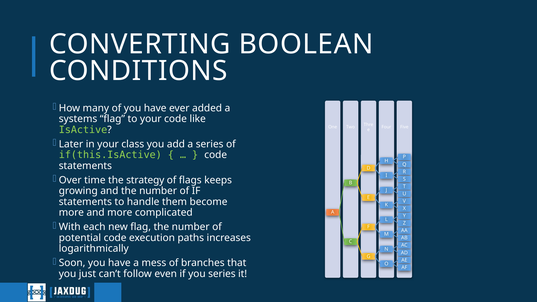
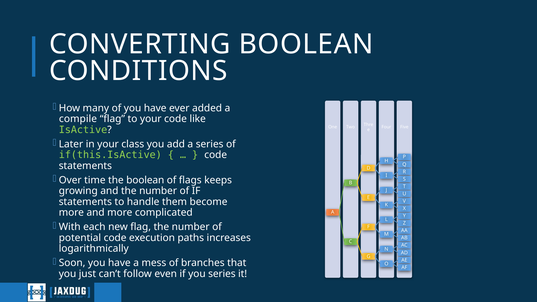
systems: systems -> compile (78, 119)
the strategy: strategy -> boolean (145, 180)
